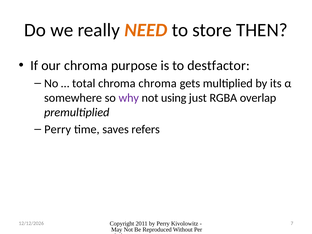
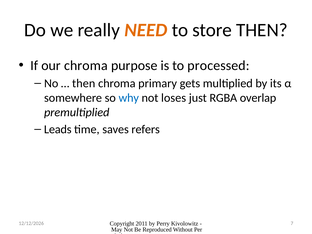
destfactor: destfactor -> processed (219, 65)
total: total -> then (84, 83)
chroma chroma: chroma -> primary (158, 83)
why colour: purple -> blue (129, 98)
using: using -> loses (174, 98)
Perry: Perry -> Leads (58, 129)
